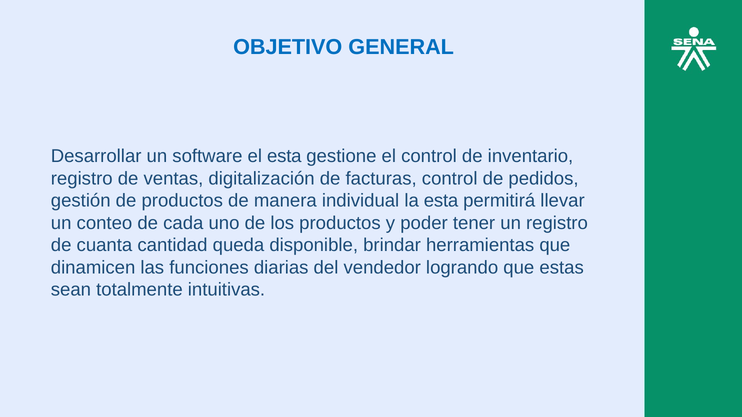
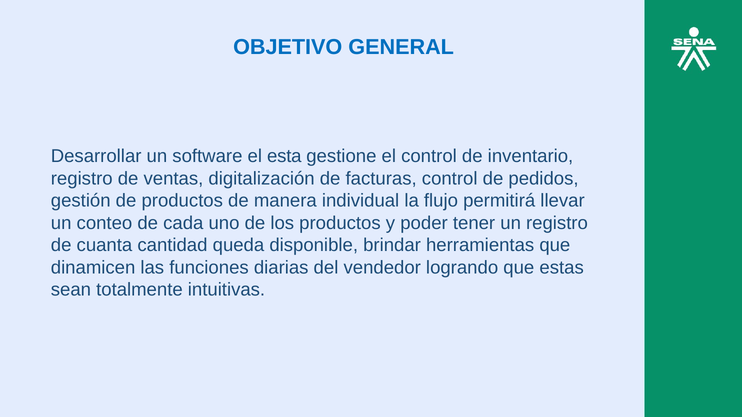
la esta: esta -> flujo (441, 201)
